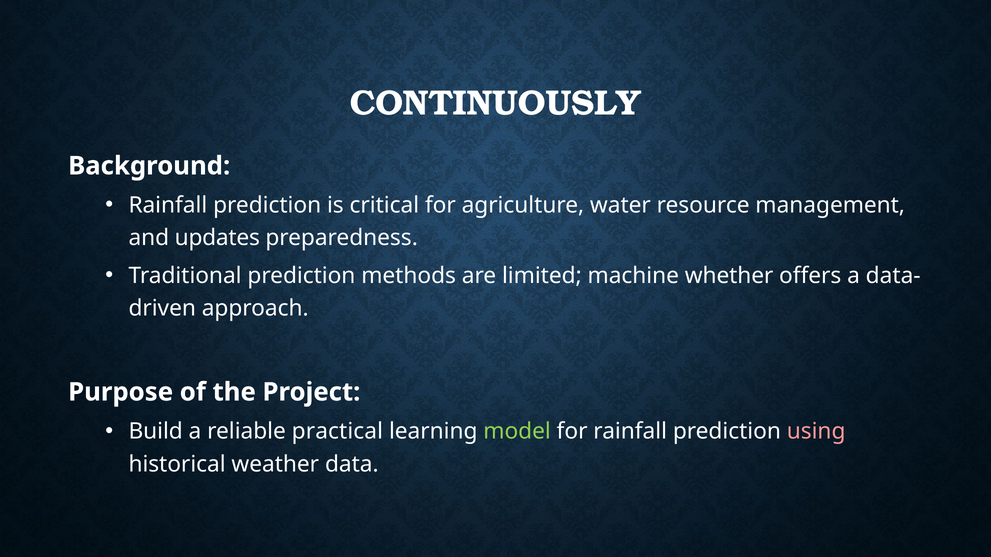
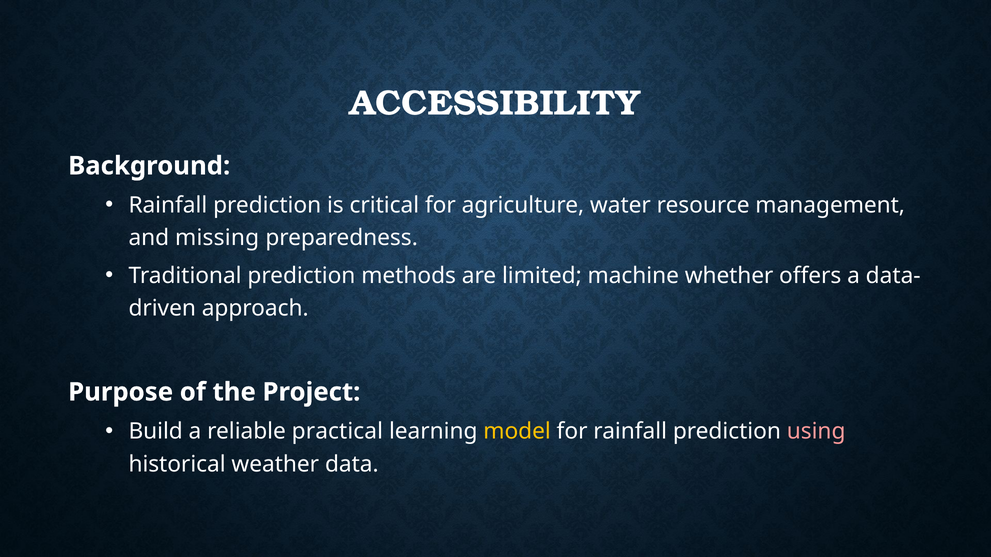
CONTINUOUSLY: CONTINUOUSLY -> ACCESSIBILITY (495, 103)
updates: updates -> missing (217, 238)
model colour: light green -> yellow (517, 432)
